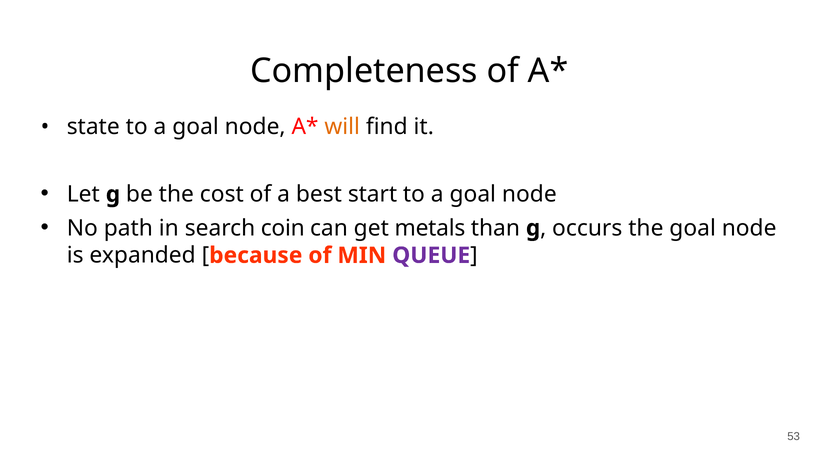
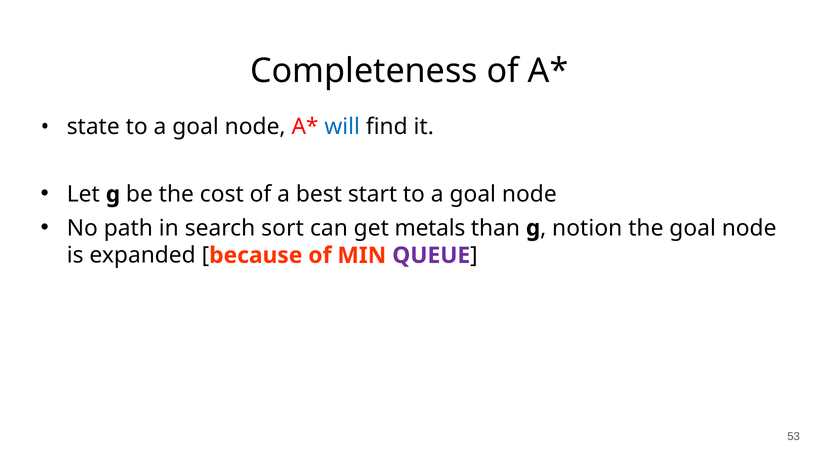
will colour: orange -> blue (342, 127)
coin: coin -> sort (283, 228)
occurs: occurs -> notion (587, 228)
